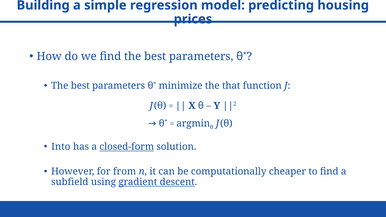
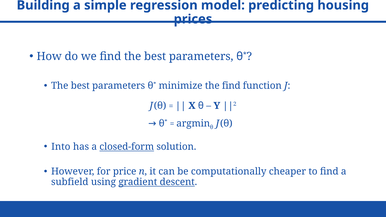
the that: that -> find (231, 86)
from: from -> price (125, 172)
